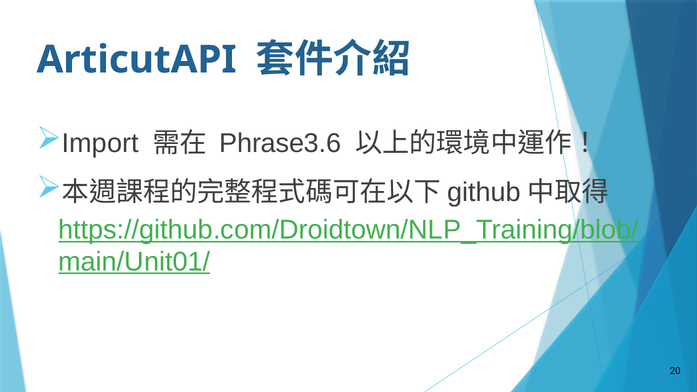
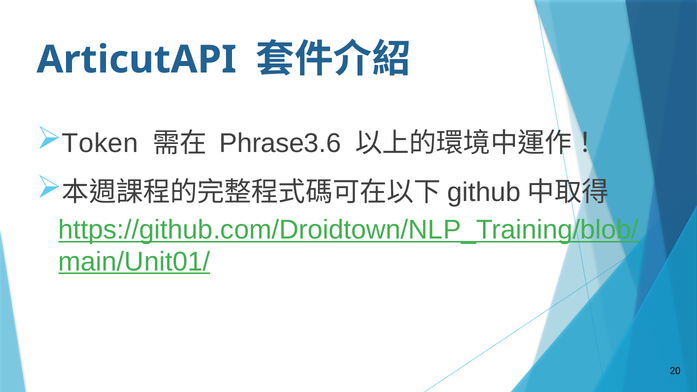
Import: Import -> Token (100, 143)
